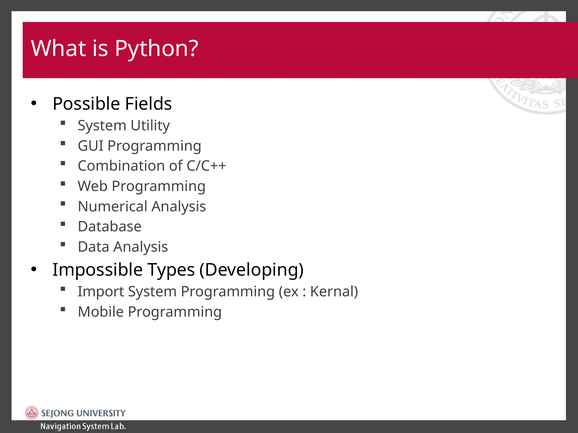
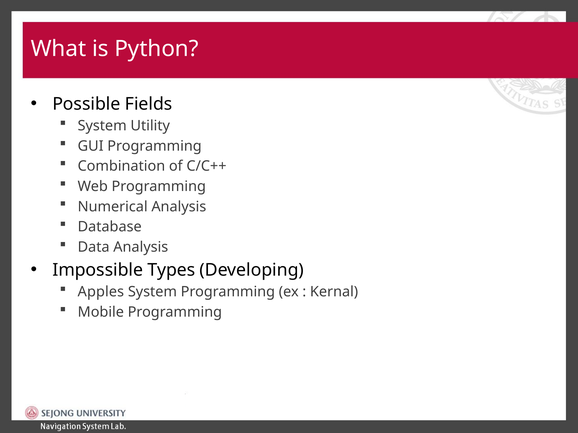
Import: Import -> Apples (101, 292)
